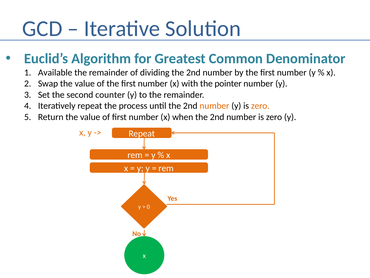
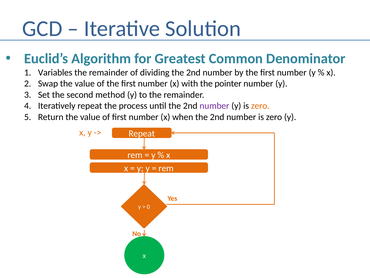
Available: Available -> Variables (55, 72)
counter: counter -> method (110, 95)
number colour: orange -> purple (214, 106)
